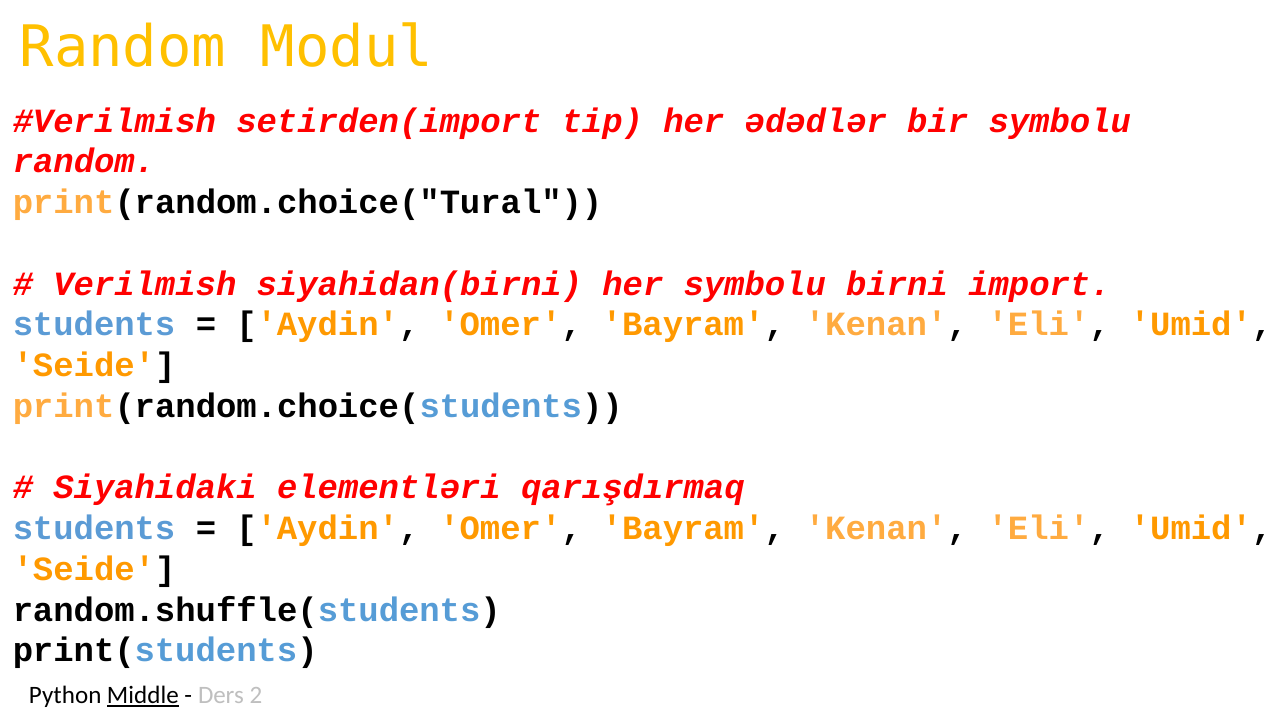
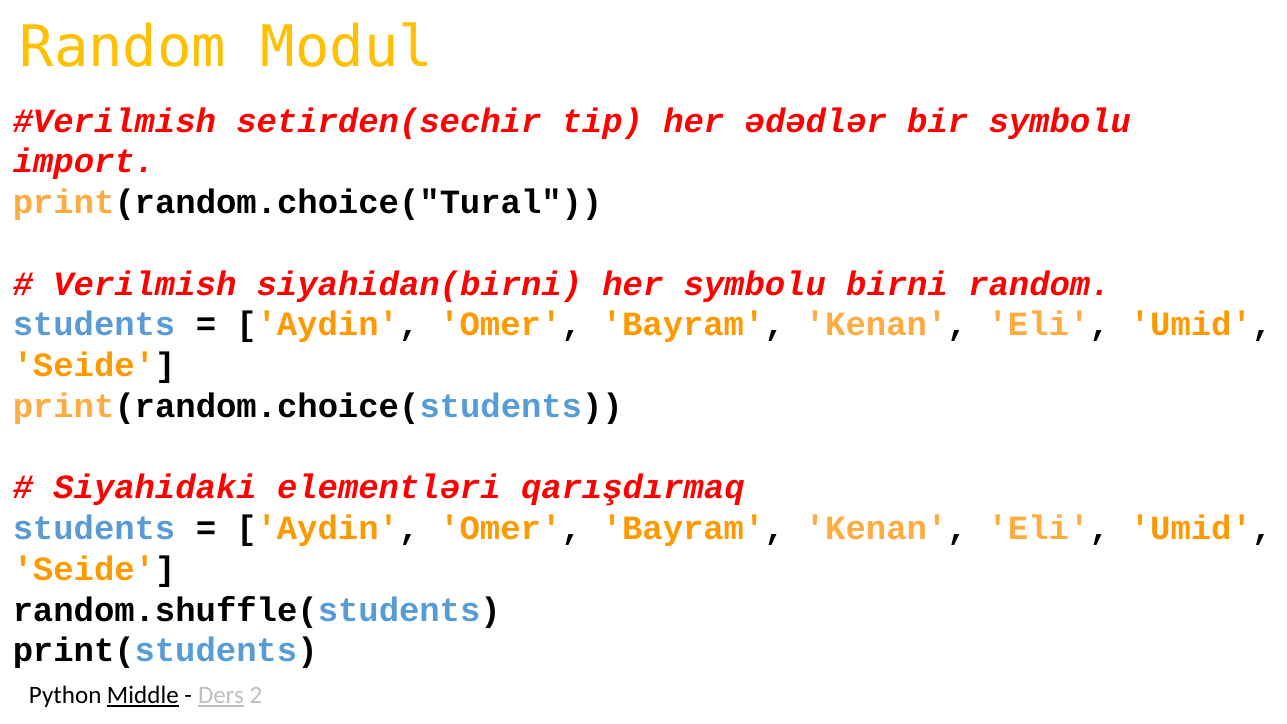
setirden(import: setirden(import -> setirden(sechir (389, 121)
random: random -> import (84, 162)
birni import: import -> random (1039, 284)
Ders underline: none -> present (221, 695)
